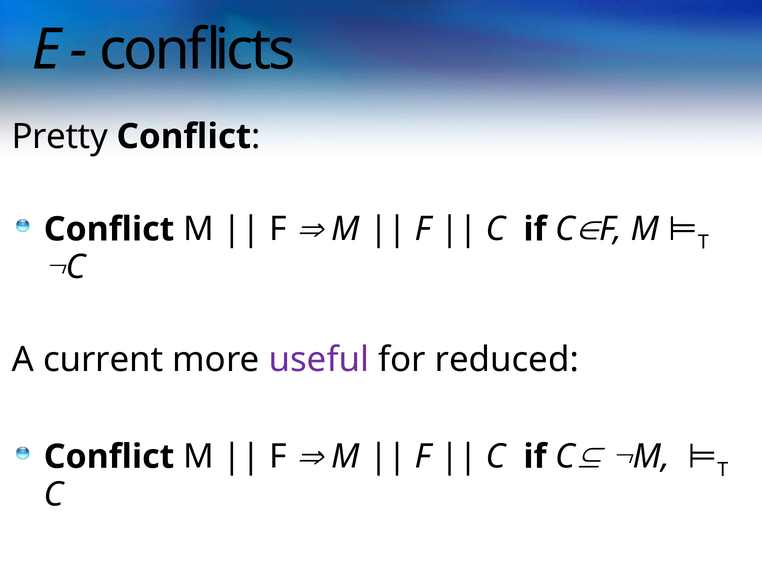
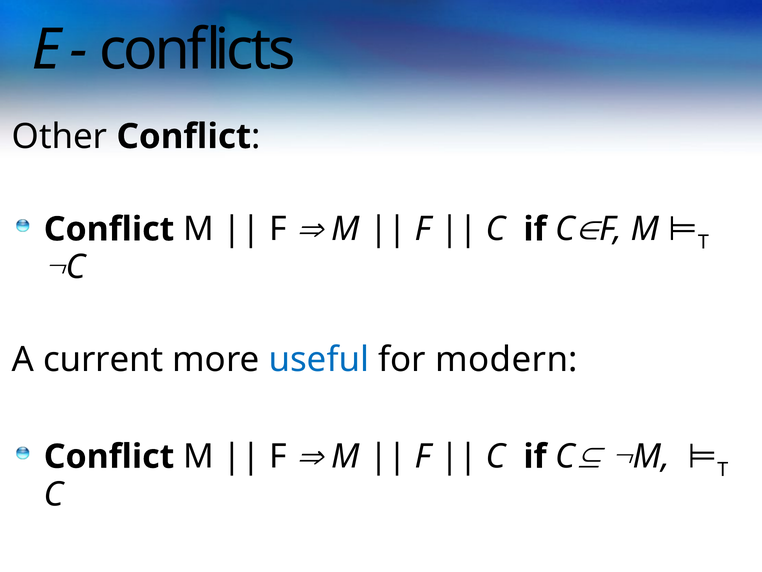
Pretty: Pretty -> Other (60, 136)
useful colour: purple -> blue (319, 360)
reduced: reduced -> modern (507, 360)
